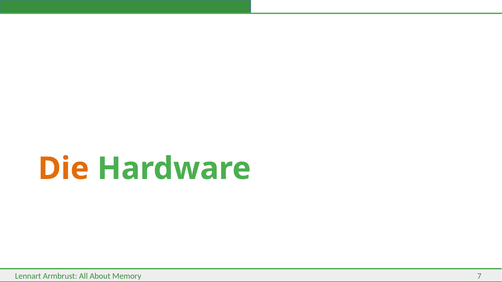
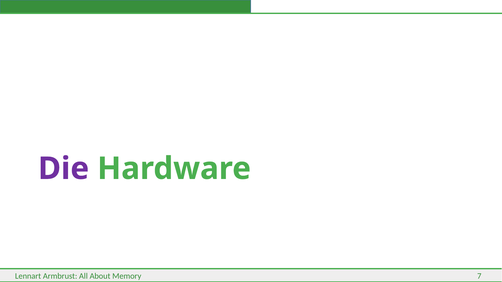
Die colour: orange -> purple (64, 169)
